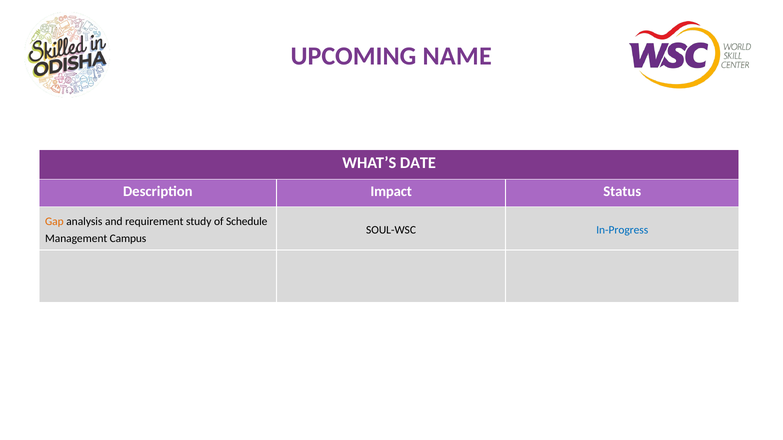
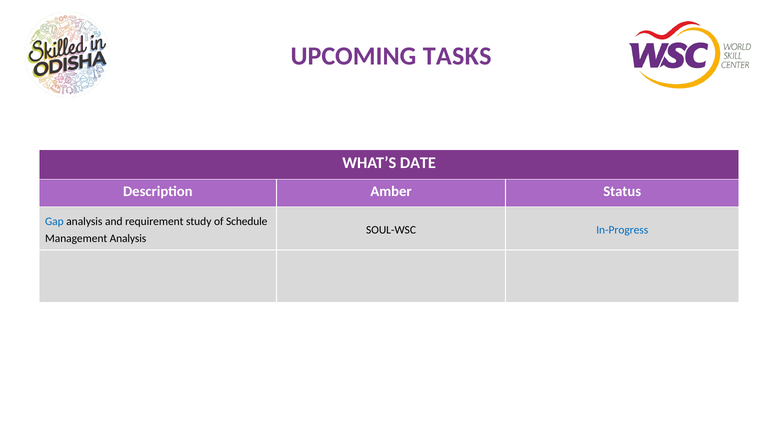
NAME: NAME -> TASKS (457, 56)
Impact: Impact -> Amber (391, 192)
Gap colour: orange -> blue (54, 222)
Management Campus: Campus -> Analysis (128, 238)
